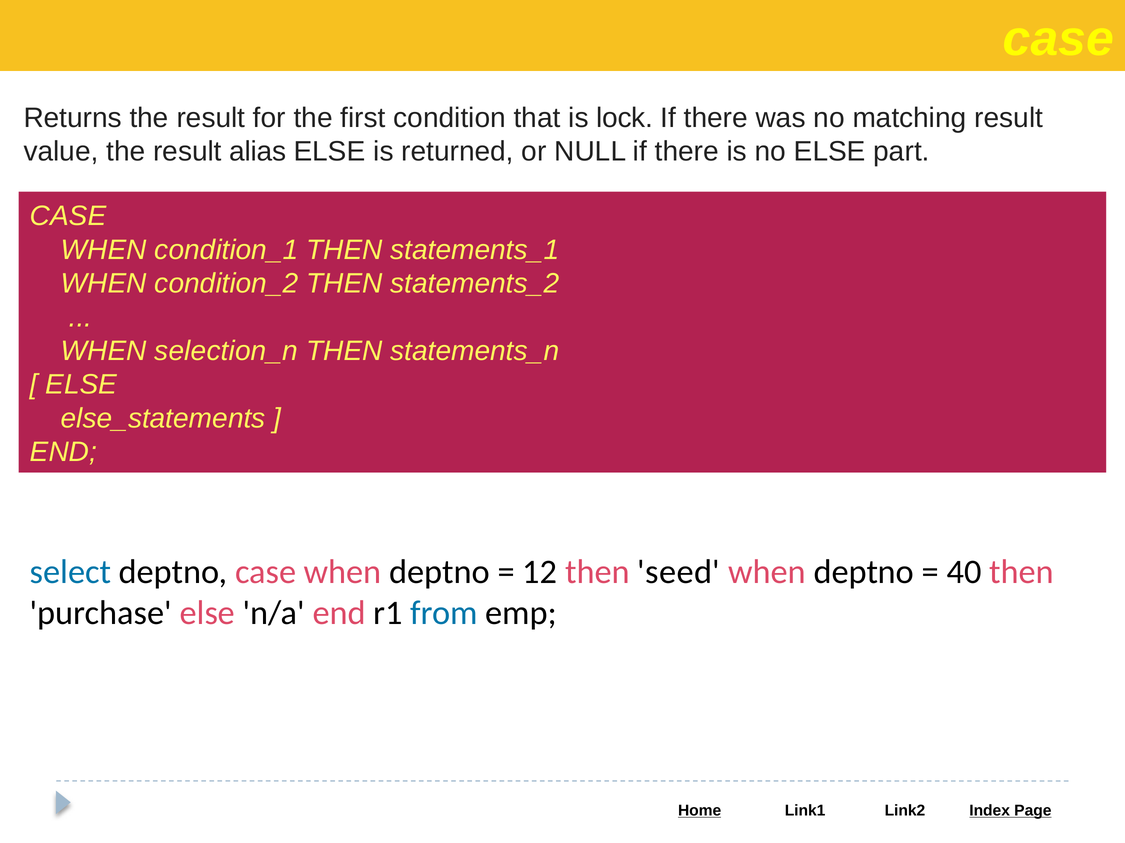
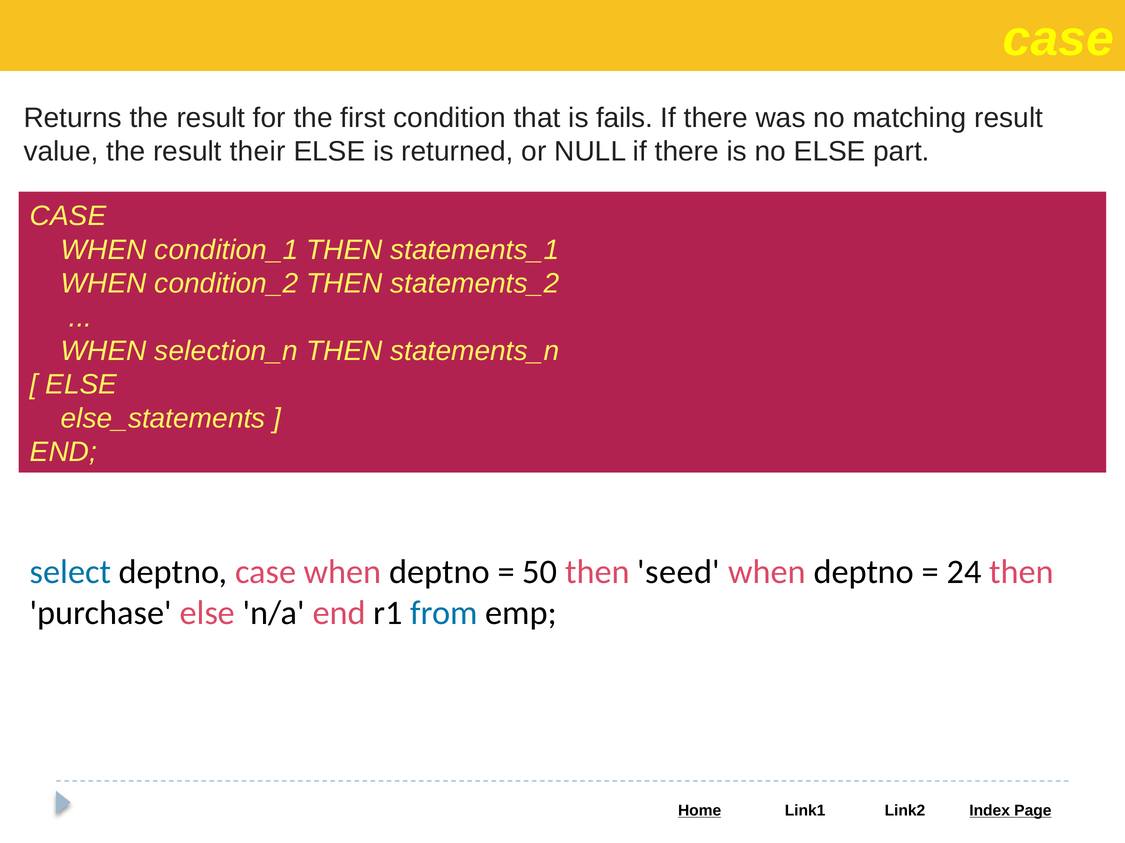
lock: lock -> fails (625, 118)
alias: alias -> their (257, 152)
12: 12 -> 50 (540, 572)
40: 40 -> 24 (964, 572)
